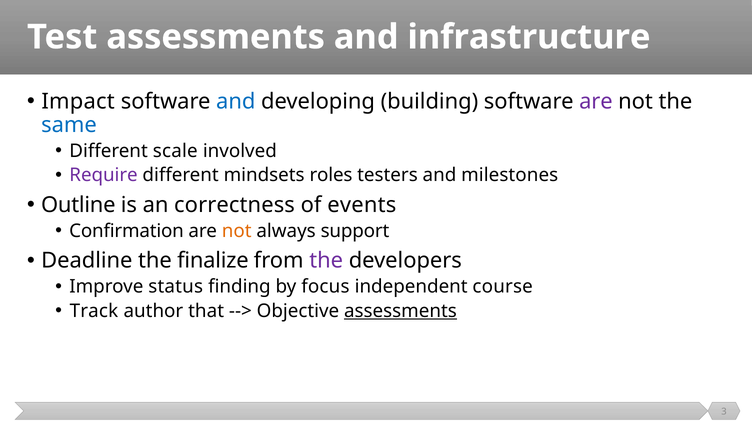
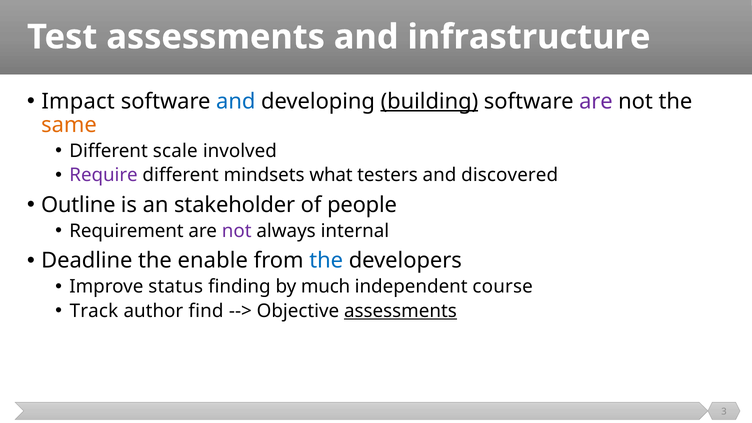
building underline: none -> present (429, 101)
same colour: blue -> orange (69, 125)
roles: roles -> what (331, 175)
milestones: milestones -> discovered (510, 175)
correctness: correctness -> stakeholder (235, 205)
events: events -> people (362, 205)
Confirmation: Confirmation -> Requirement (126, 231)
not colour: orange -> purple (237, 231)
support: support -> internal (355, 231)
finalize: finalize -> enable (213, 261)
the colour: purple -> blue (326, 261)
focus: focus -> much (326, 287)
that: that -> find (206, 311)
